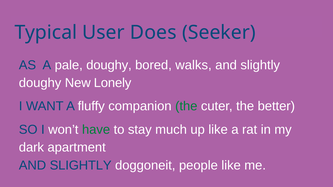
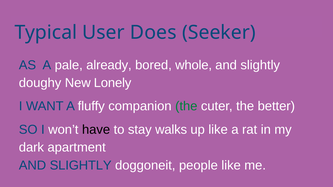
pale doughy: doughy -> already (109, 65)
walks: walks -> whole (194, 65)
have colour: green -> black (96, 130)
much: much -> walks (171, 130)
